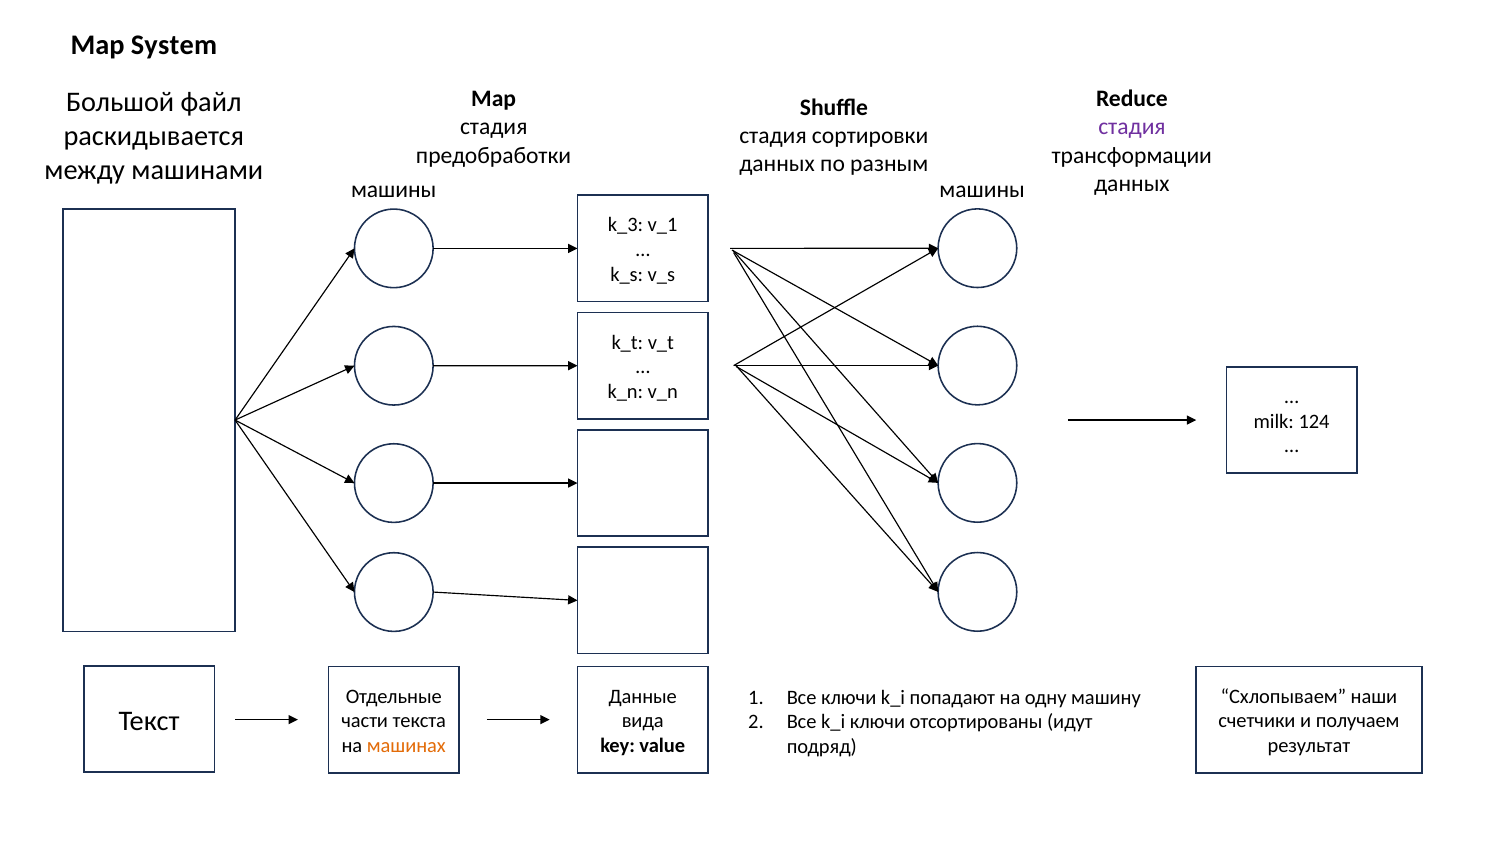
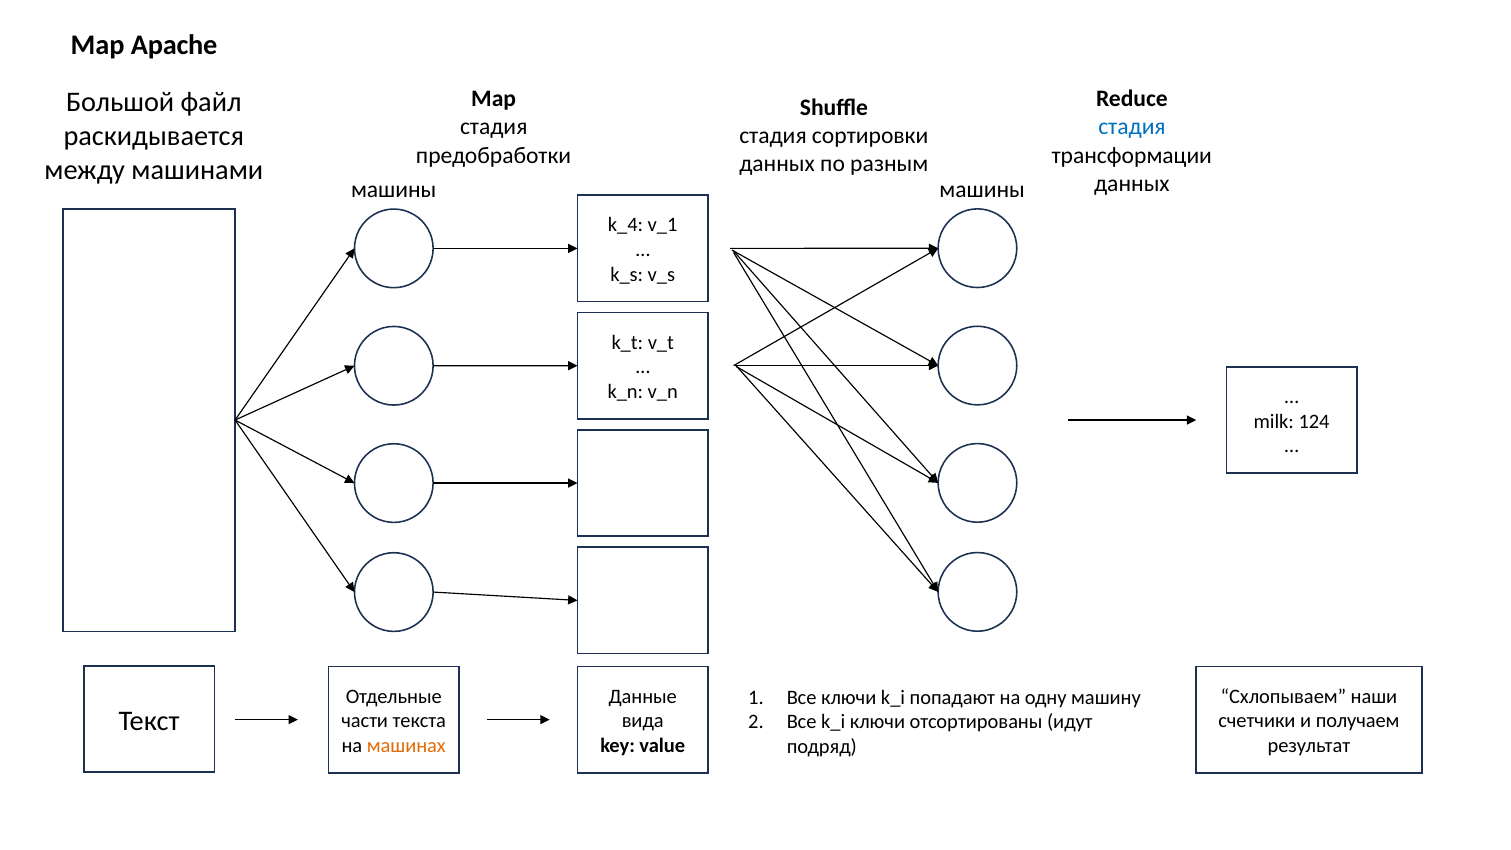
System: System -> Apache (174, 45)
стадия colour: purple -> blue (1132, 127)
k_3: k_3 -> k_4 (626, 225)
